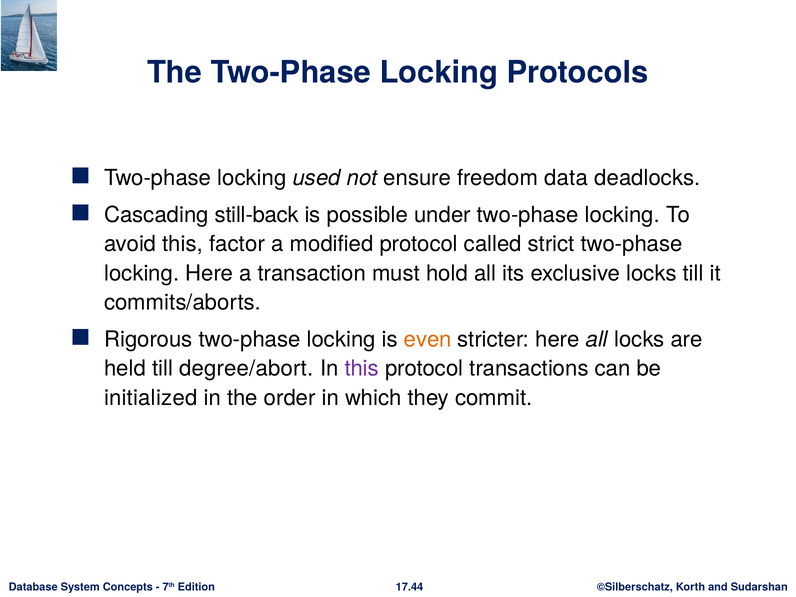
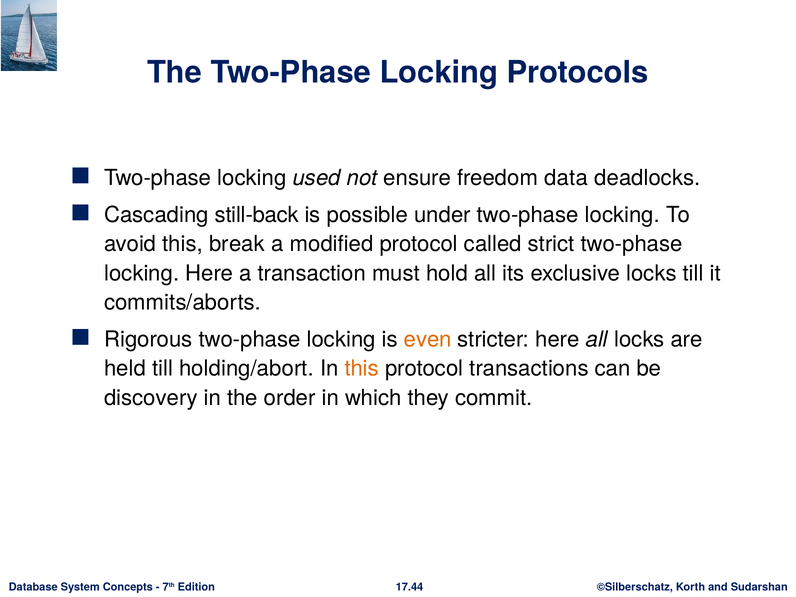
factor: factor -> break (237, 244)
degree/abort: degree/abort -> holding/abort (246, 369)
this colour: purple -> orange (362, 369)
initialized: initialized -> discovery (151, 398)
